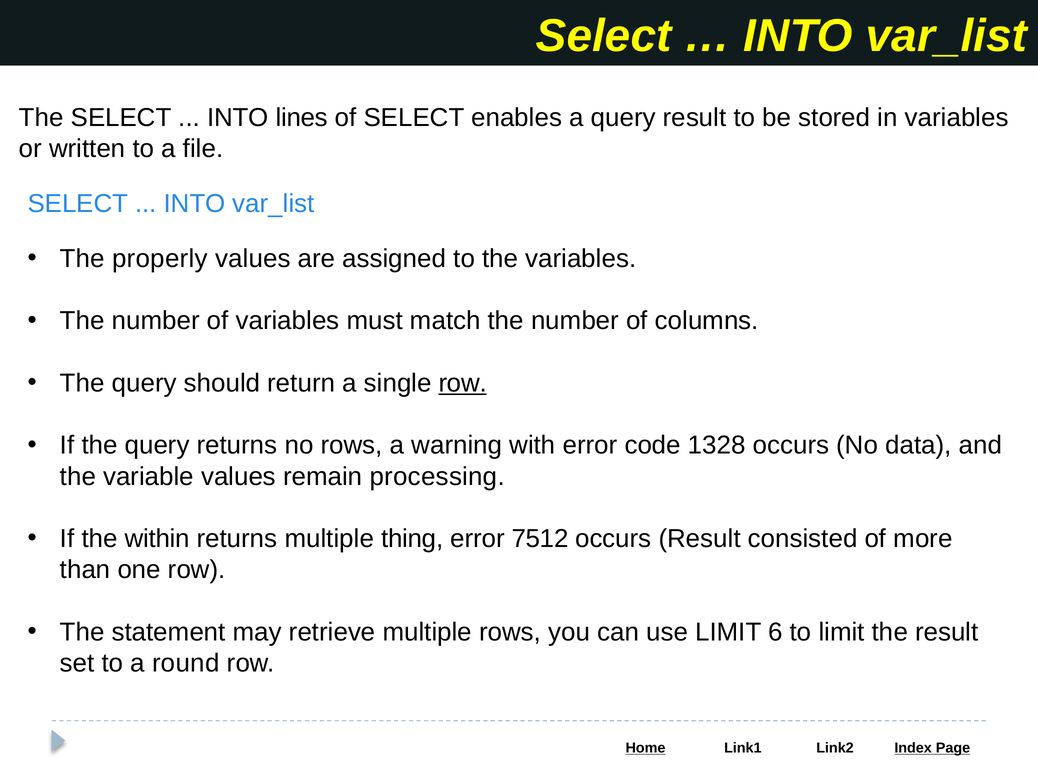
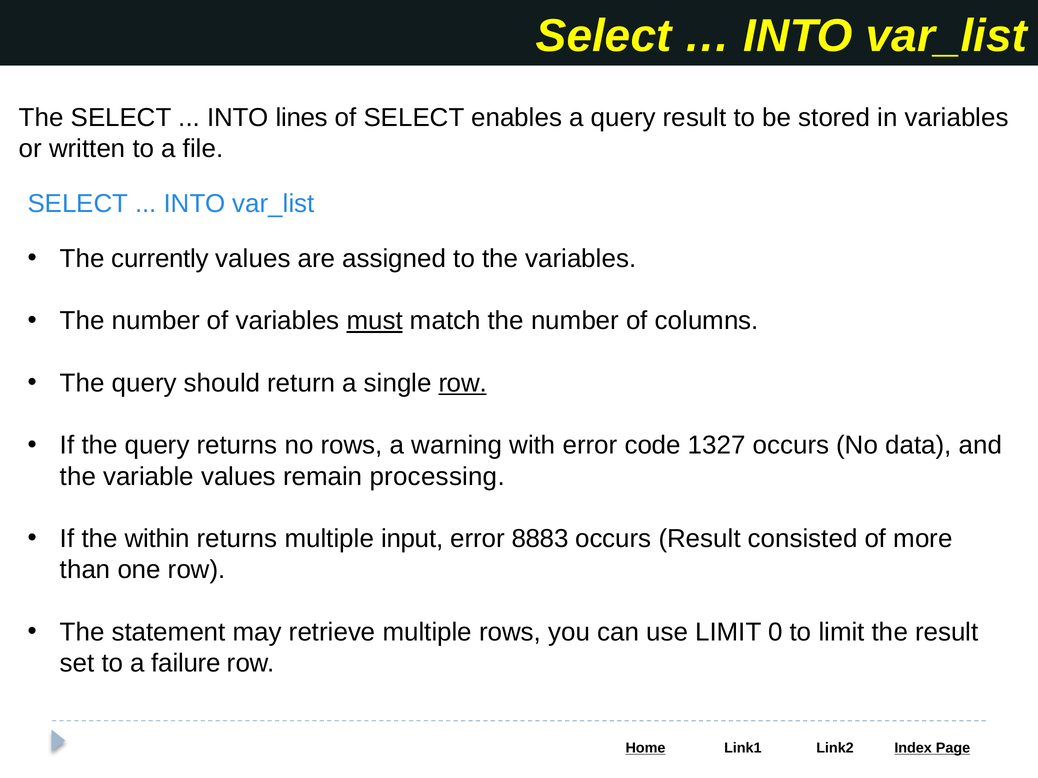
properly: properly -> currently (160, 259)
must underline: none -> present (375, 321)
1328: 1328 -> 1327 (717, 446)
thing: thing -> input (412, 539)
7512: 7512 -> 8883 (540, 539)
6: 6 -> 0 (775, 632)
round: round -> failure (186, 664)
